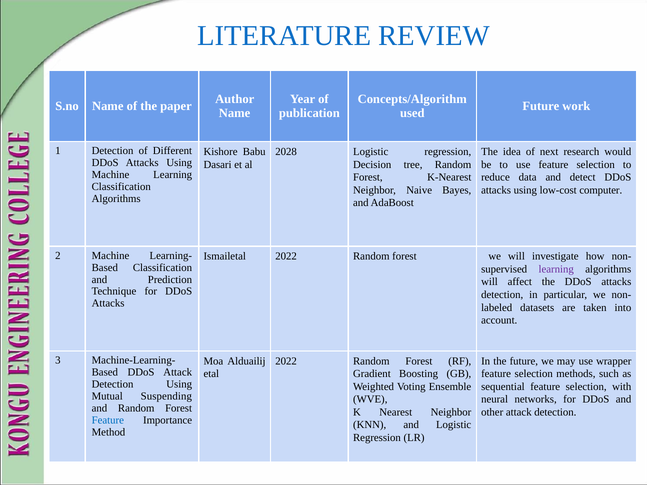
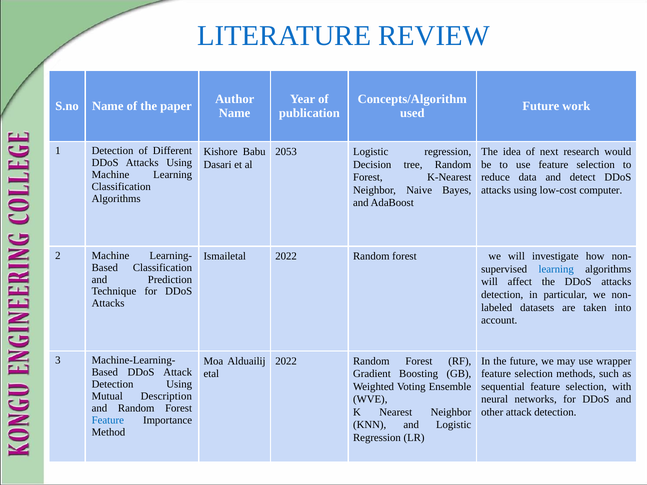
2028: 2028 -> 2053 (286, 152)
learning colour: purple -> blue (556, 269)
Suspending: Suspending -> Description (166, 396)
